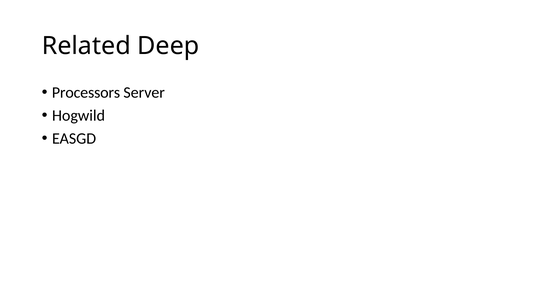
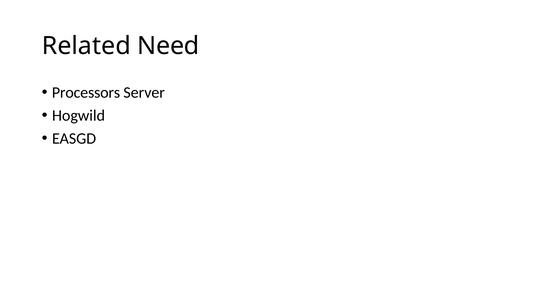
Deep: Deep -> Need (168, 46)
